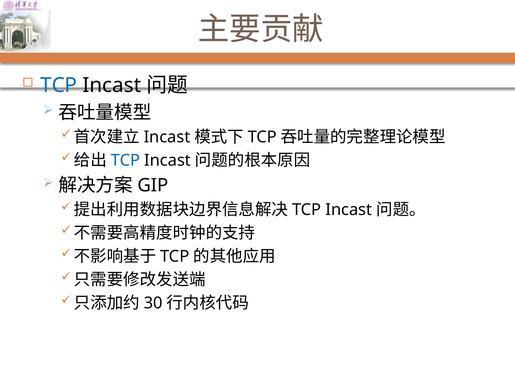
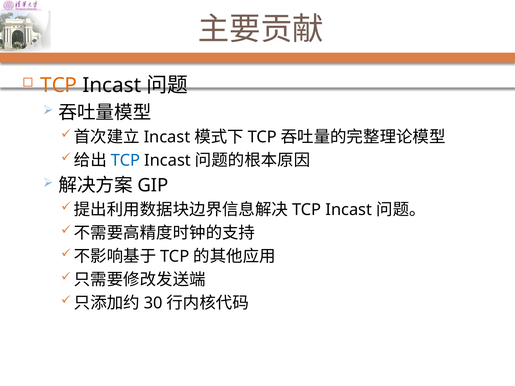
TCP colour: blue -> orange (59, 85)
